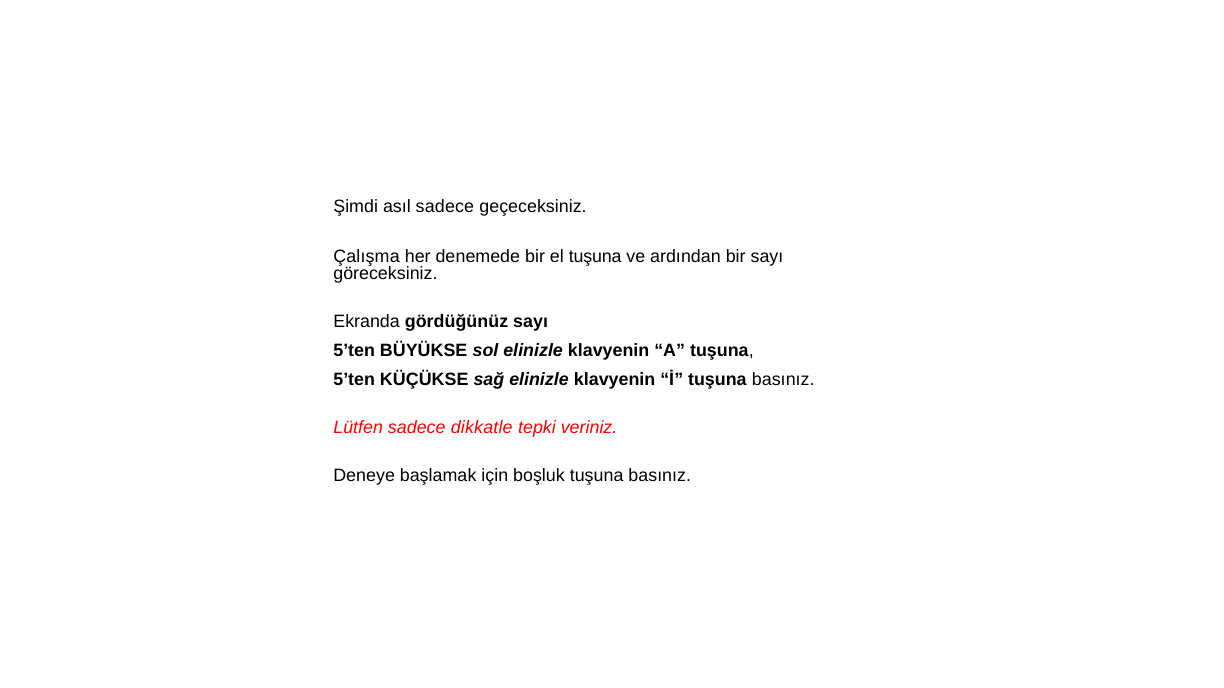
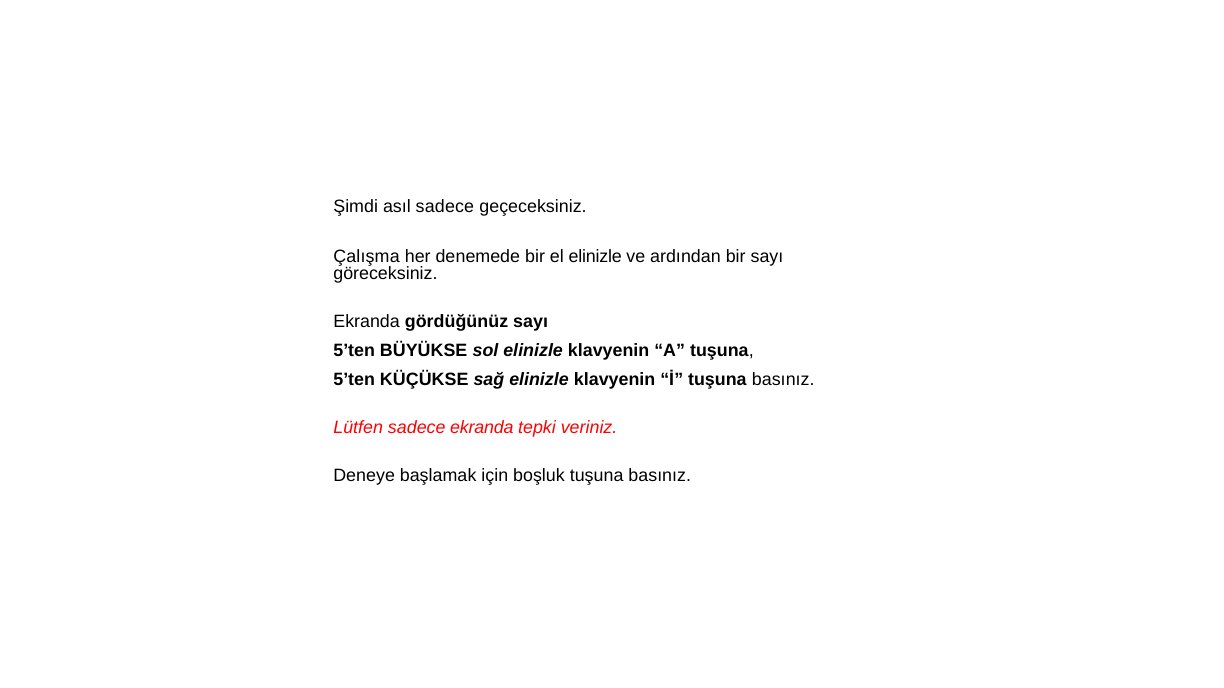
el tuşuna: tuşuna -> elinizle (595, 257)
sadece dikkatle: dikkatle -> ekranda (482, 428)
